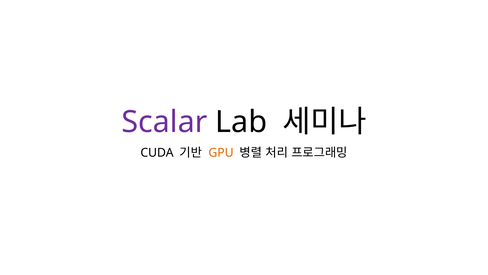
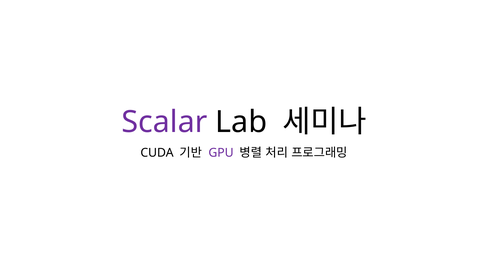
GPU colour: orange -> purple (221, 153)
